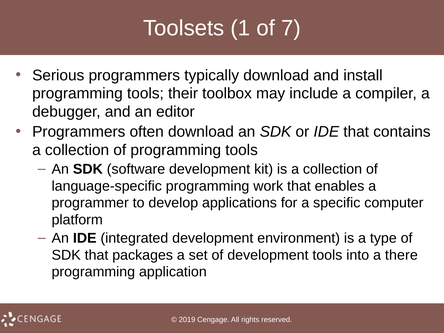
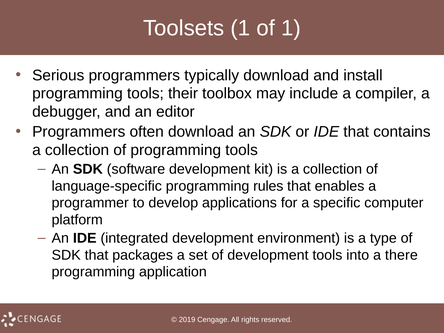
of 7: 7 -> 1 (291, 28)
work: work -> rules (268, 186)
